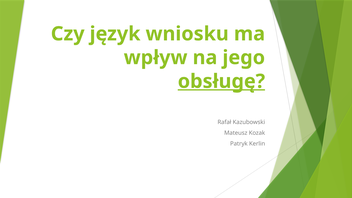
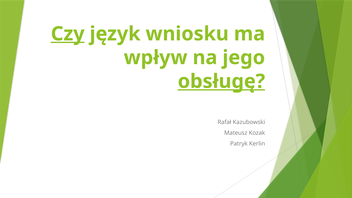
Czy underline: none -> present (68, 34)
